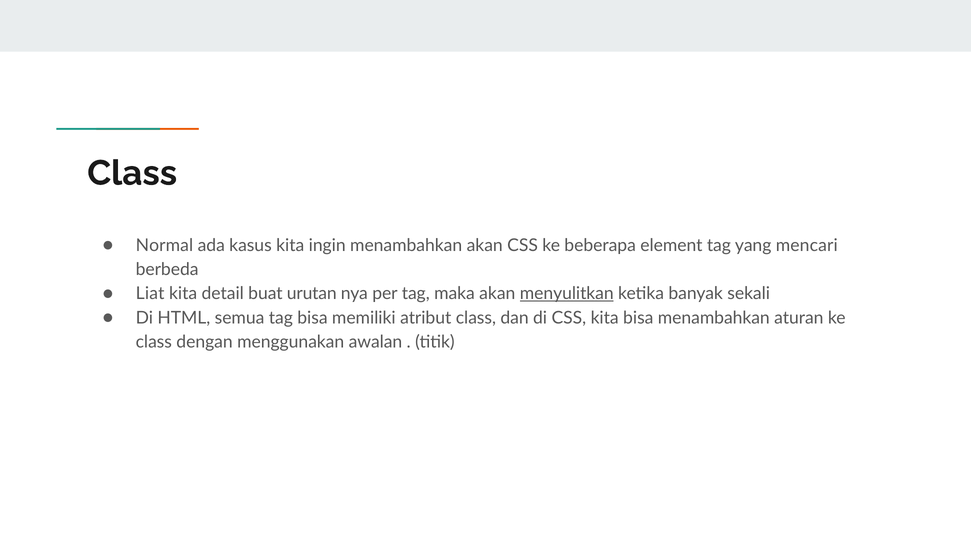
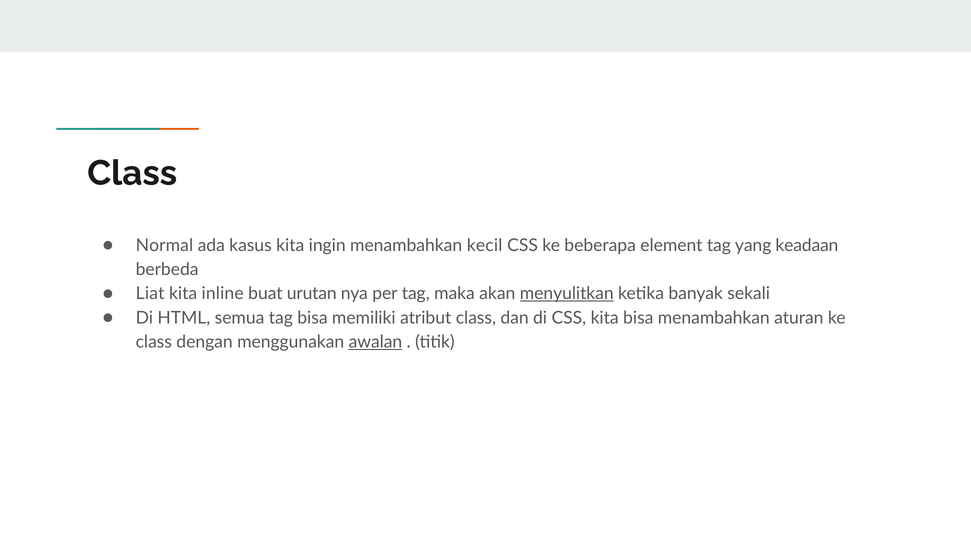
menambahkan akan: akan -> kecil (485, 245)
mencari: mencari -> keadaan (807, 245)
detail: detail -> inline (223, 294)
awalan underline: none -> present (375, 342)
